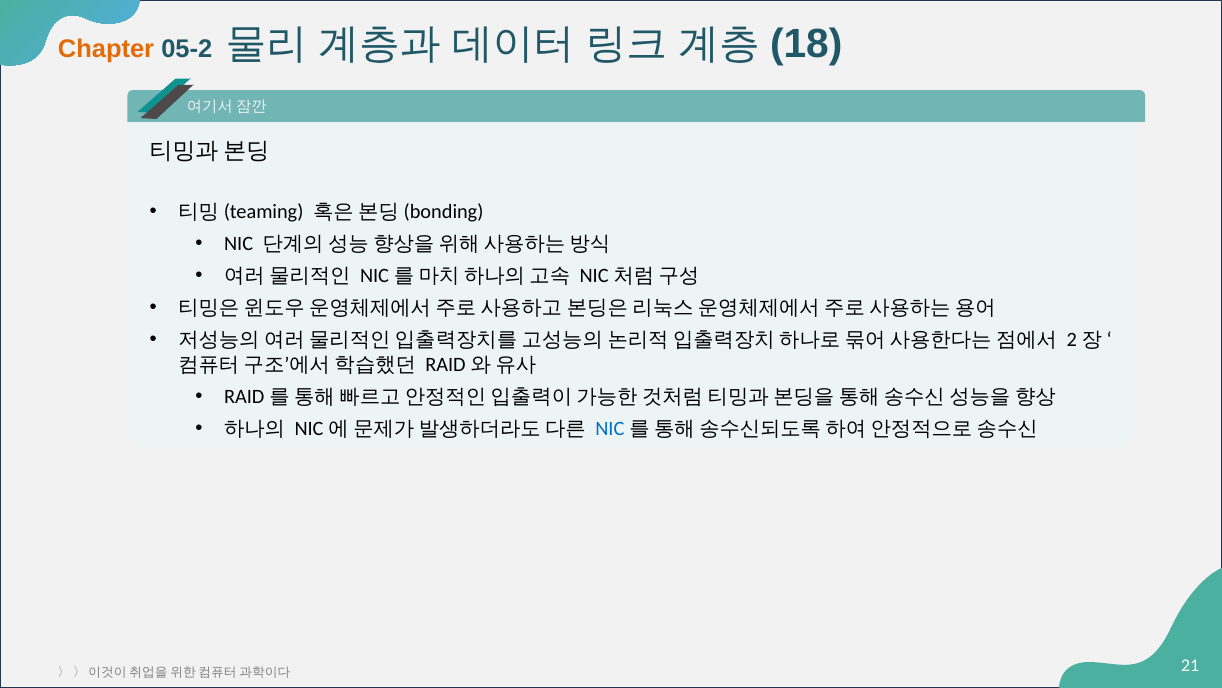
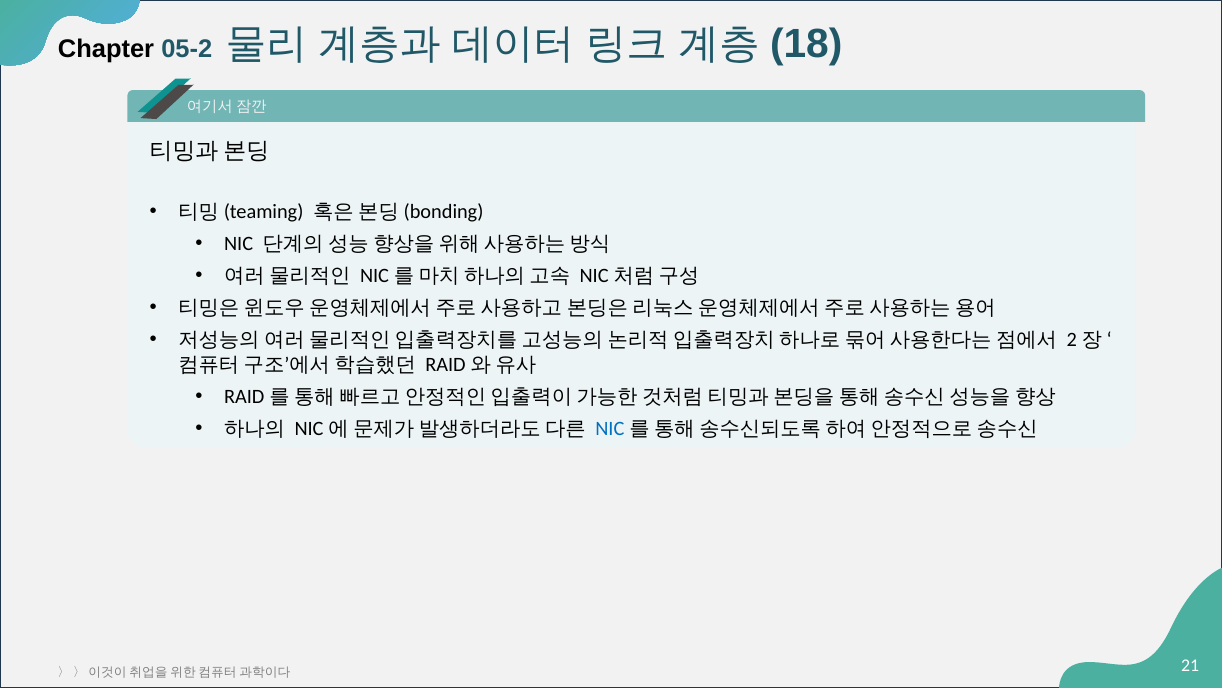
Chapter colour: orange -> black (106, 49)
